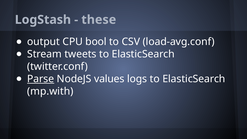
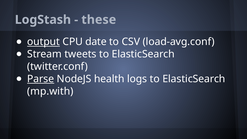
output underline: none -> present (44, 42)
bool: bool -> date (96, 42)
values: values -> health (109, 79)
